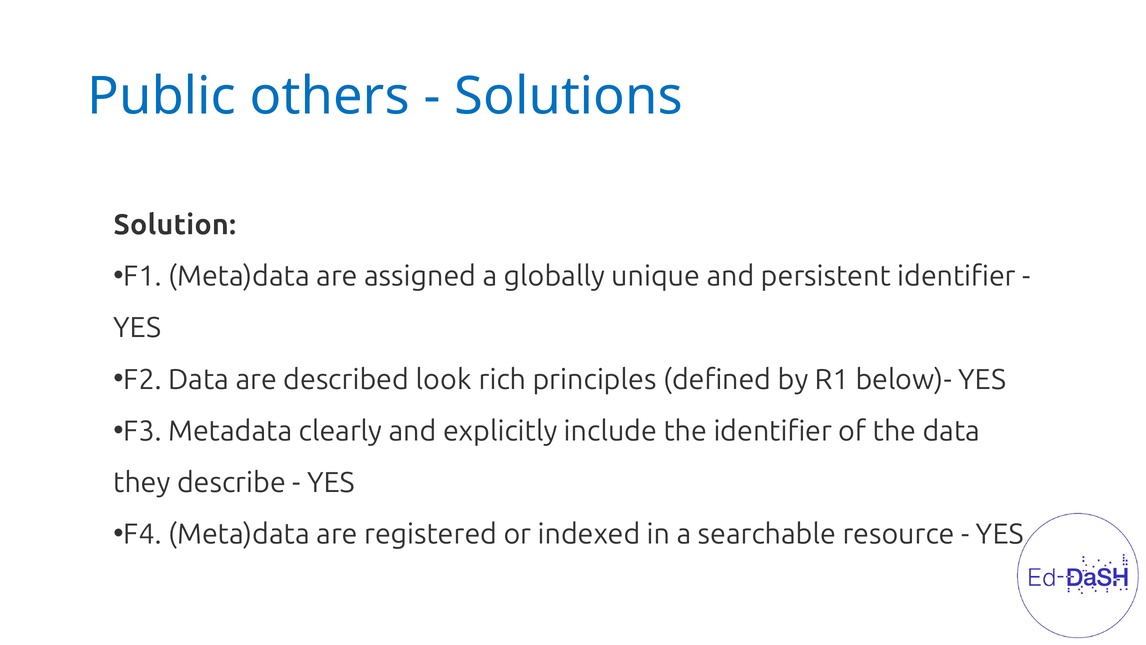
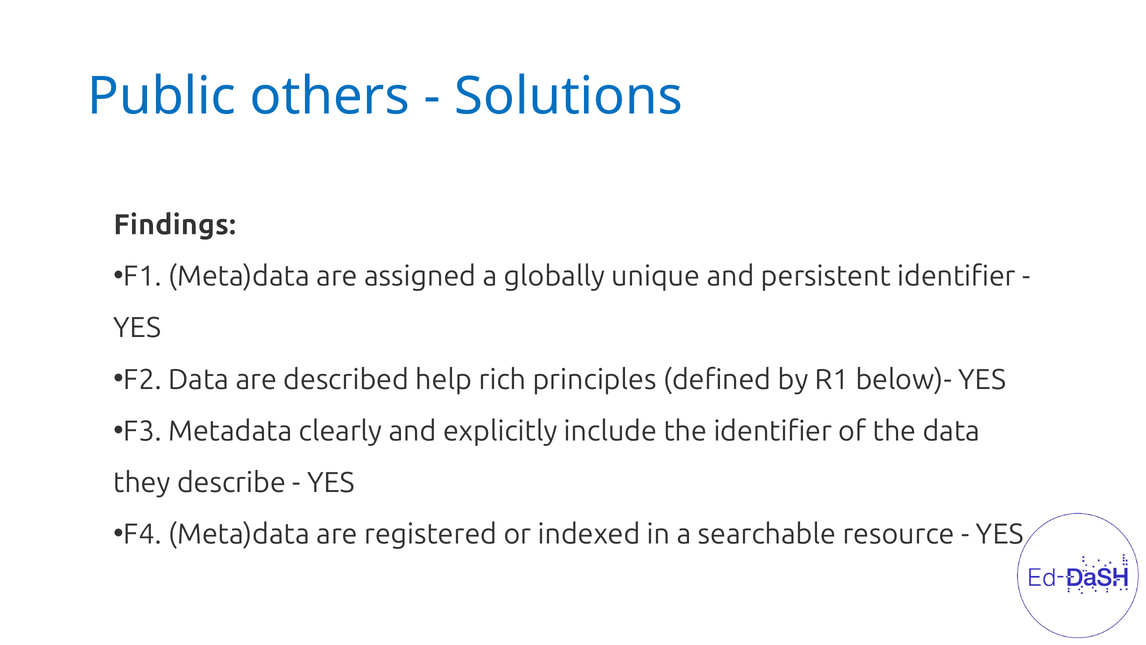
Solution: Solution -> Findings (175, 225)
look: look -> help (444, 379)
